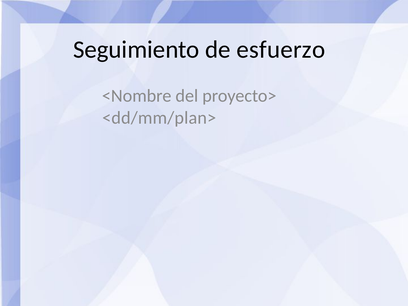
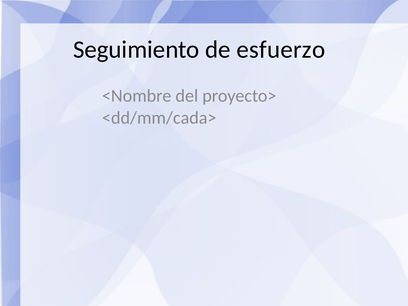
<dd/mm/plan>: <dd/mm/plan> -> <dd/mm/cada> (159, 118)
